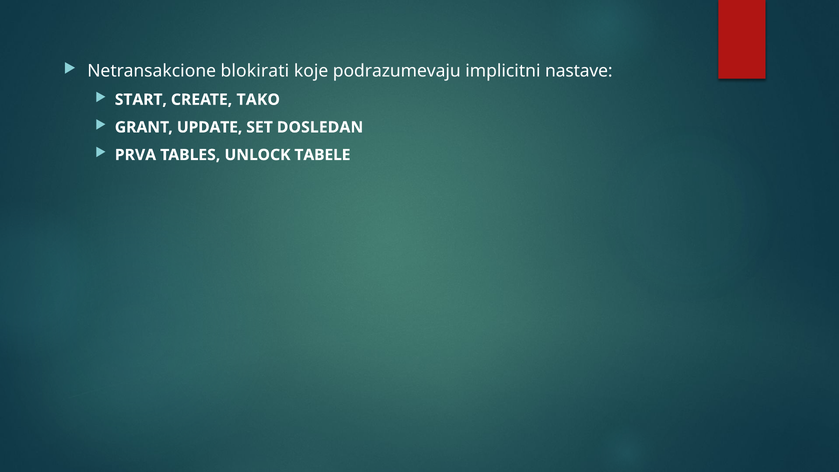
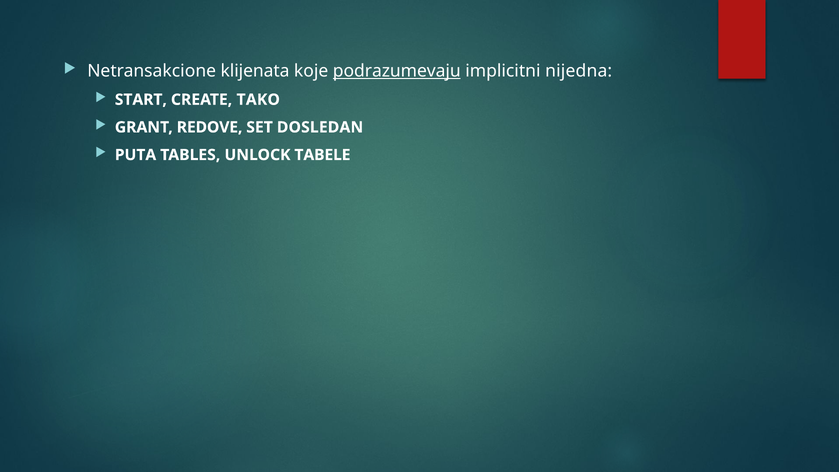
blokirati: blokirati -> klijenata (255, 71)
podrazumevaju underline: none -> present (397, 71)
nastave: nastave -> nijedna (579, 71)
UPDATE: UPDATE -> REDOVE (210, 127)
PRVA: PRVA -> PUTA (136, 155)
